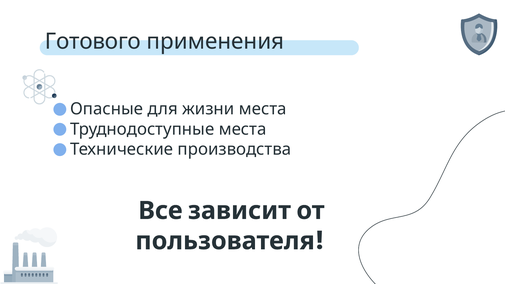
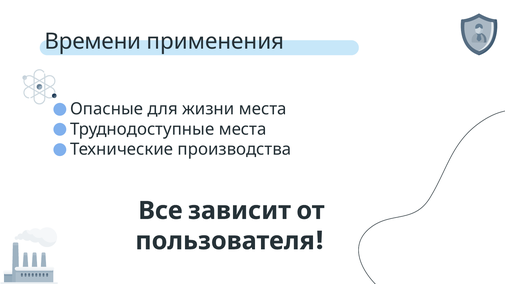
Готового: Готового -> Времени (93, 42)
